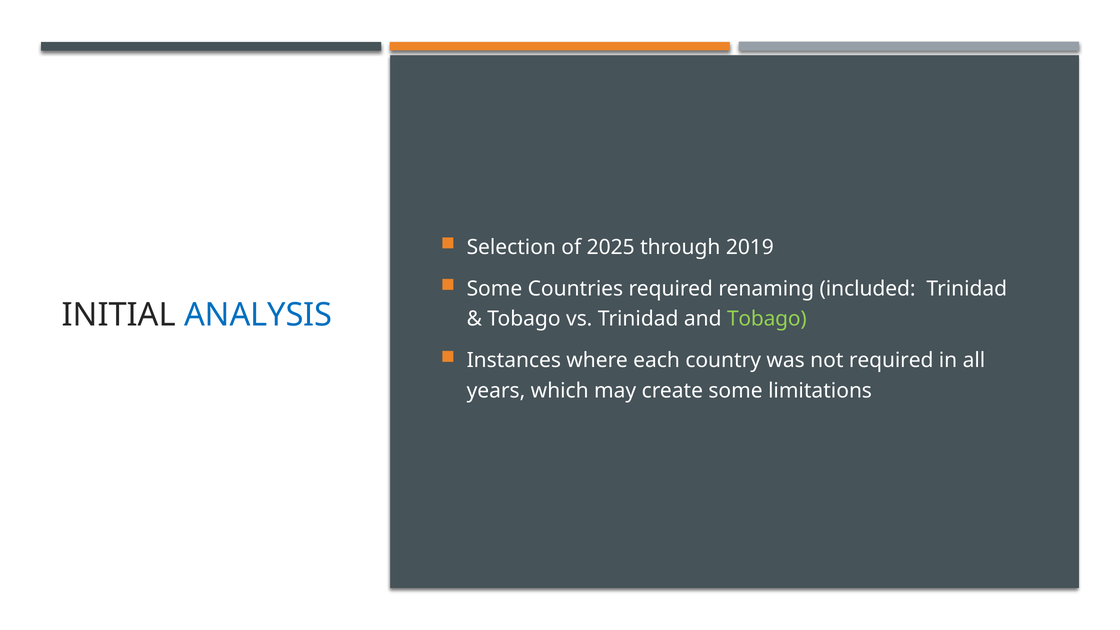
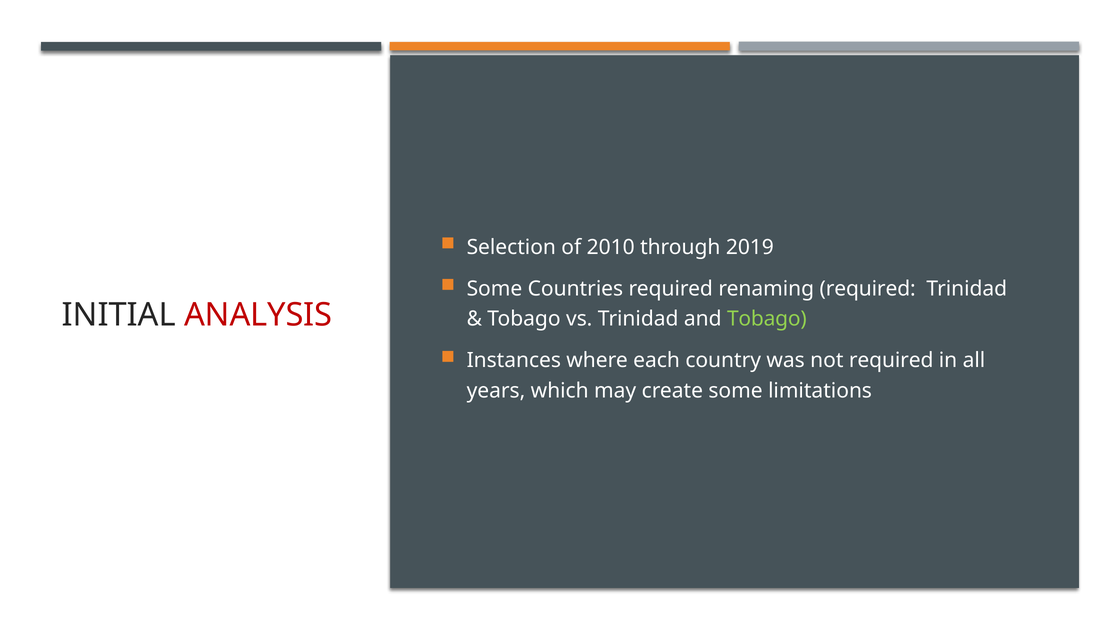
2025: 2025 -> 2010 (611, 247)
renaming included: included -> required (868, 289)
ANALYSIS colour: blue -> red (258, 315)
